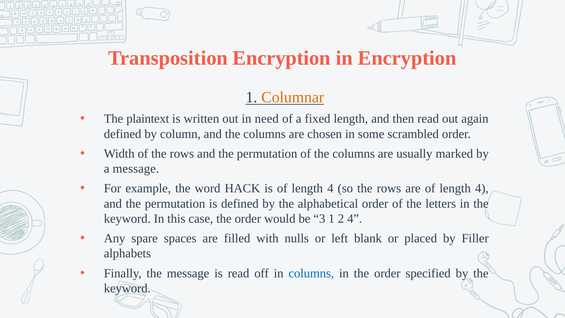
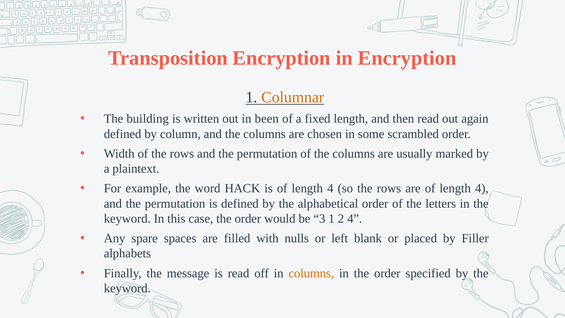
plaintext: plaintext -> building (148, 119)
need: need -> been (267, 119)
a message: message -> plaintext (136, 169)
columns colour: blue -> orange (311, 273)
